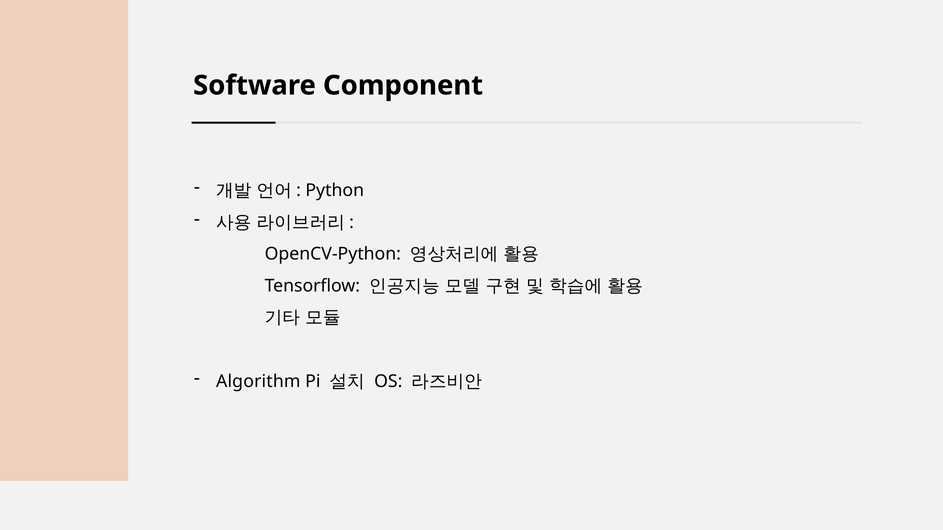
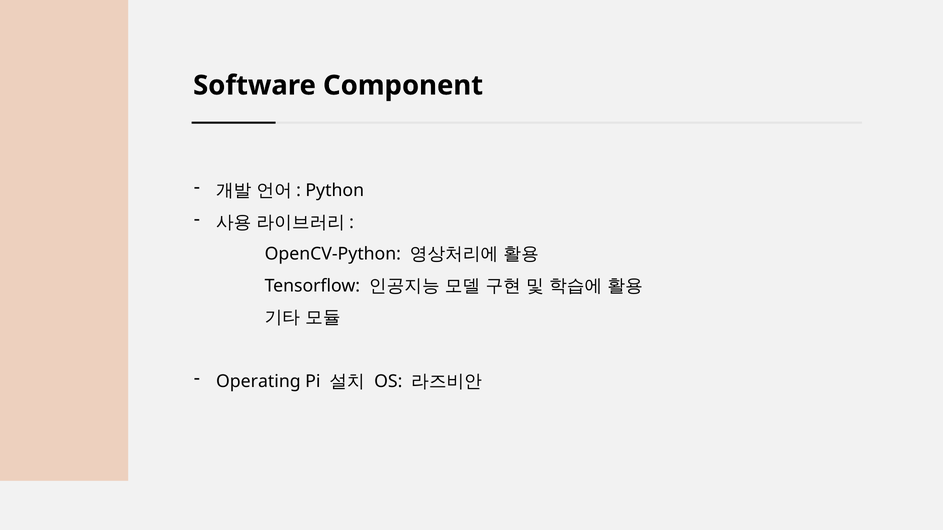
Algorithm: Algorithm -> Operating (258, 382)
